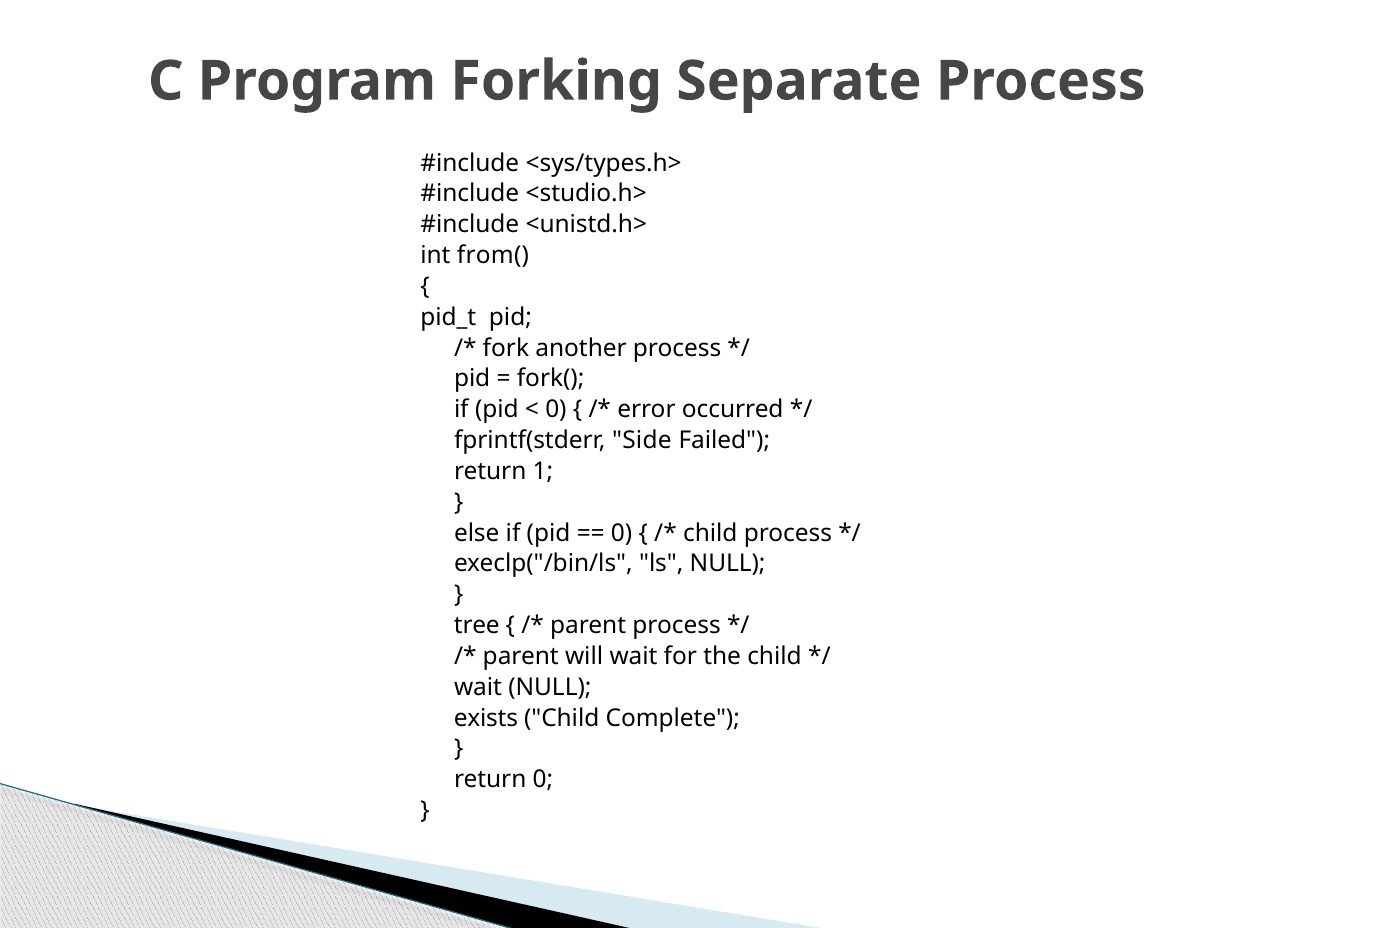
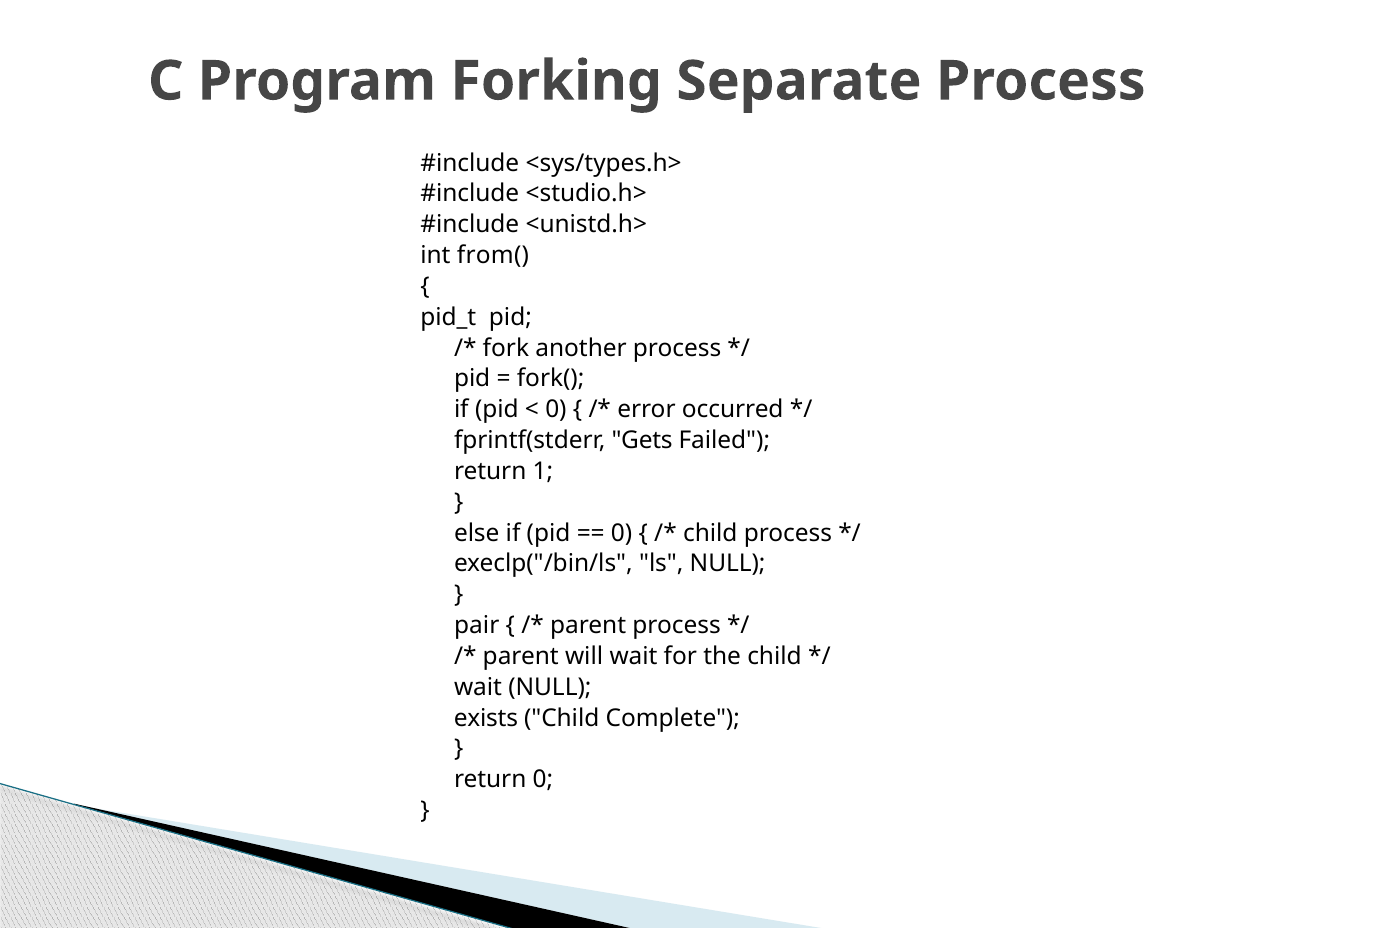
Side: Side -> Gets (642, 440)
tree: tree -> pair (477, 625)
